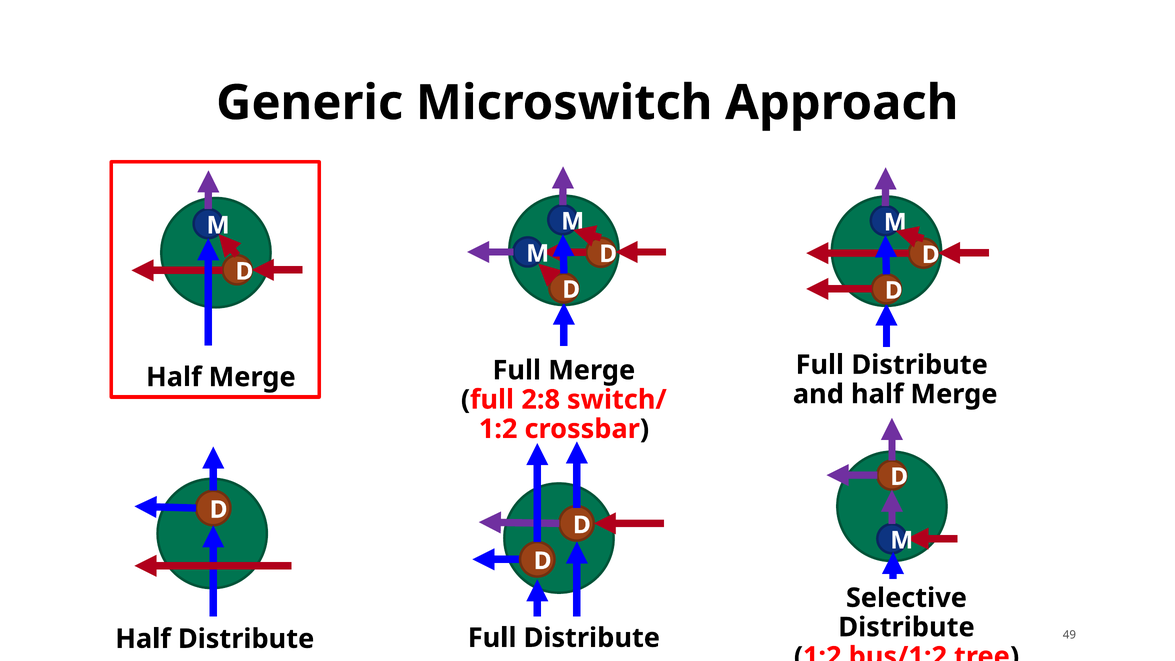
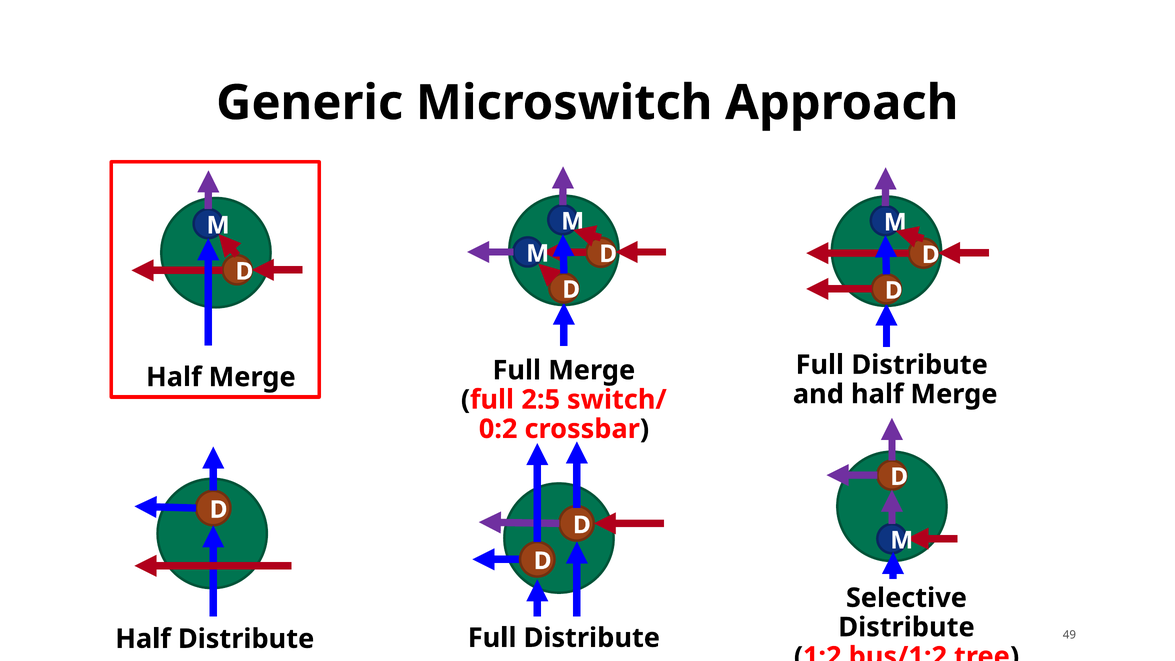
2:8: 2:8 -> 2:5 (541, 400)
1:2: 1:2 -> 0:2 (498, 429)
